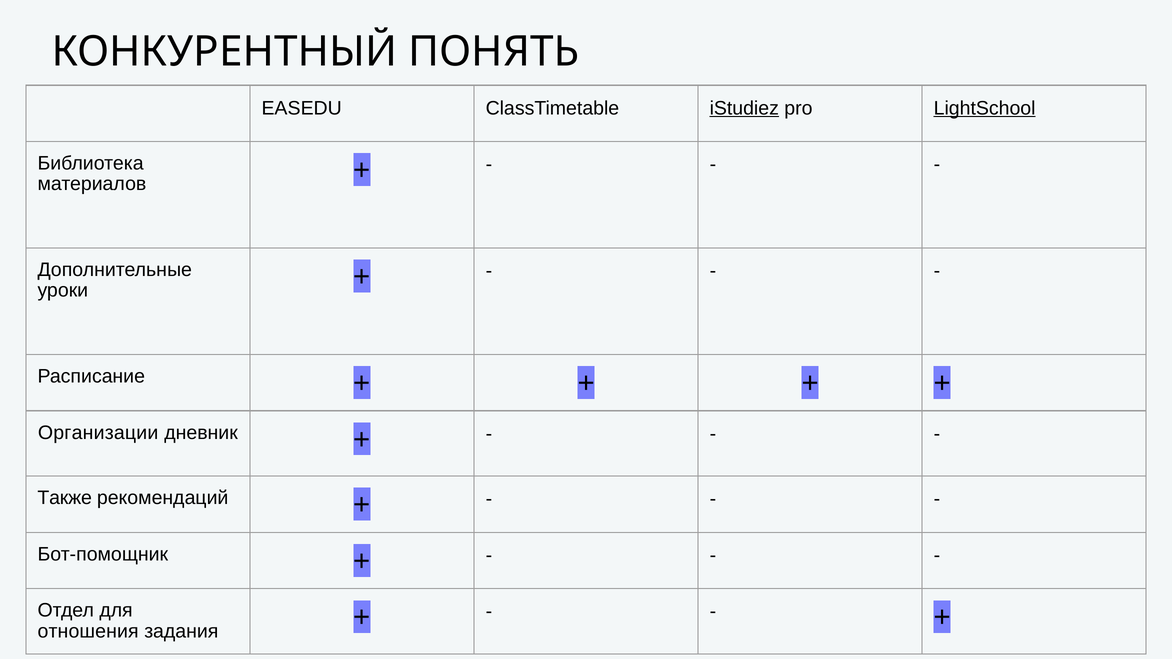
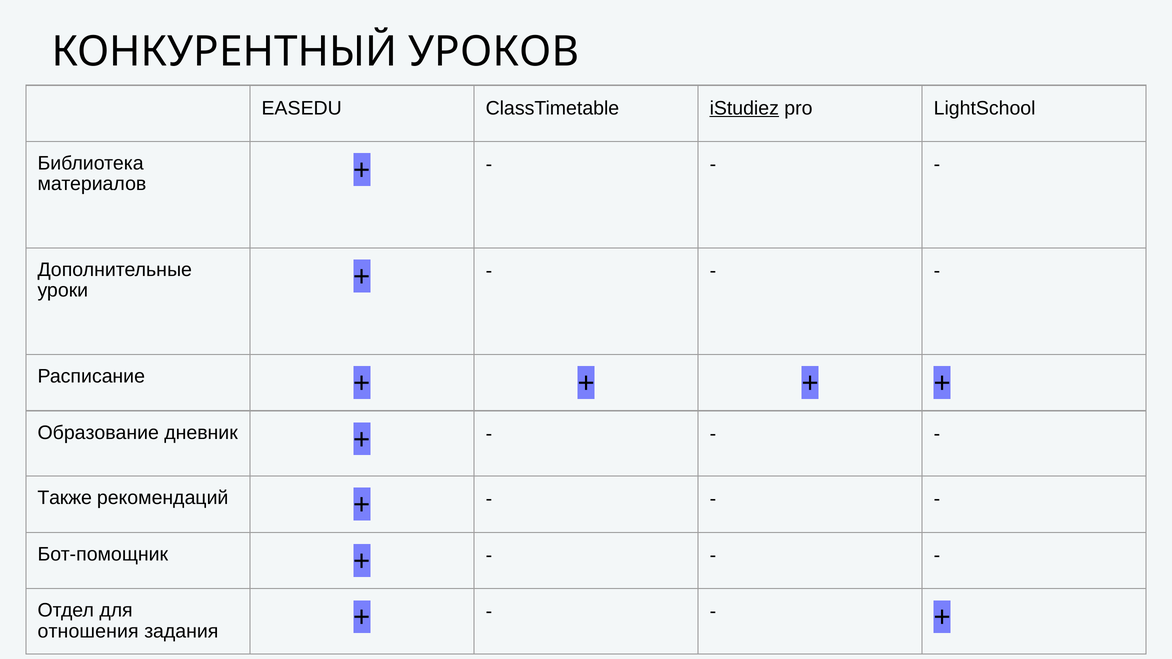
ПОНЯТЬ: ПОНЯТЬ -> УРОКОВ (494, 52)
LightSchool underline: present -> none (985, 108)
Организации: Организации -> Образование (98, 433)
